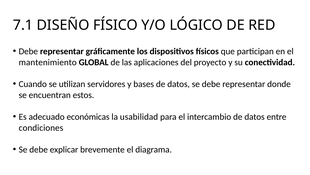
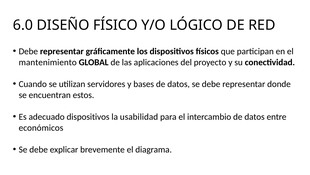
7.1: 7.1 -> 6.0 (23, 25)
adecuado económicas: económicas -> dispositivos (88, 116)
condiciones: condiciones -> económicos (41, 127)
